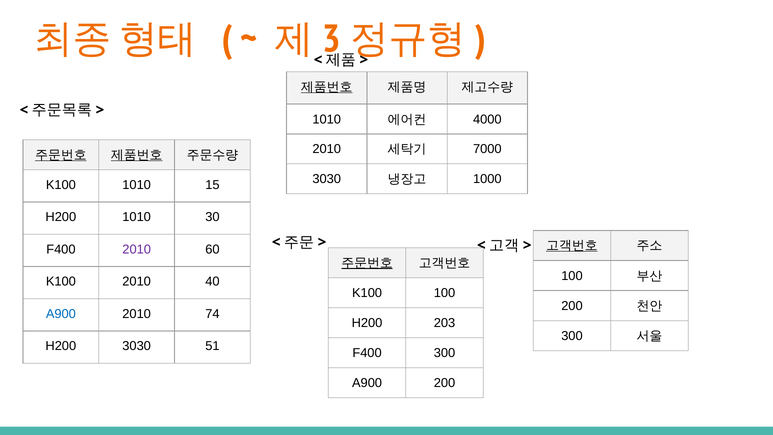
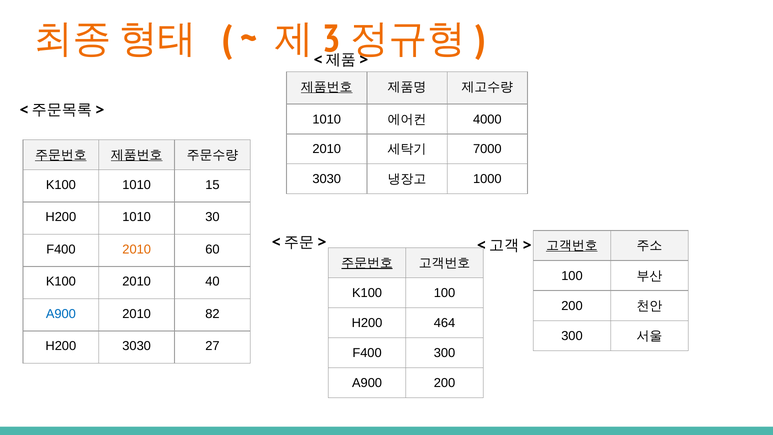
2010 colour: purple -> orange (137, 249)
74: 74 -> 82 (212, 314)
203: 203 -> 464 (445, 323)
51: 51 -> 27 (212, 346)
